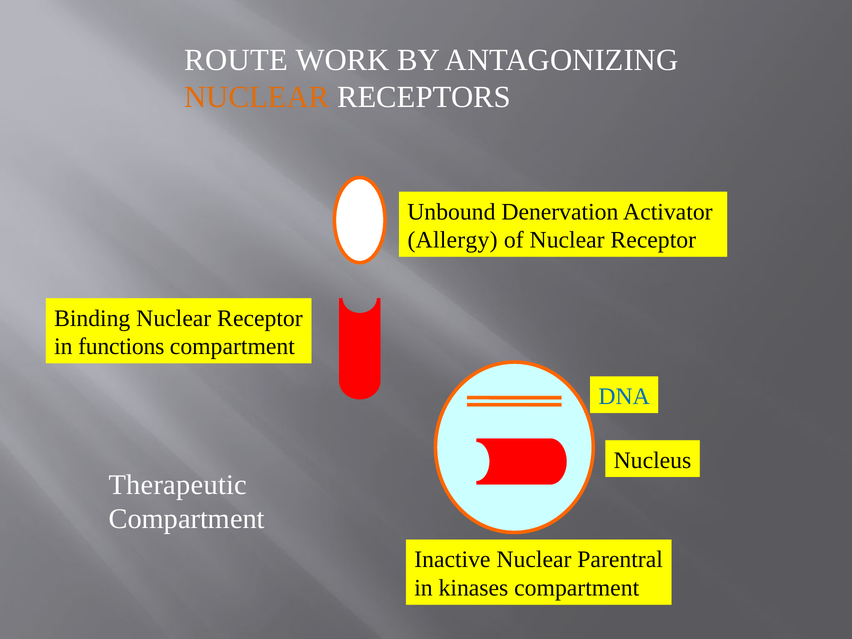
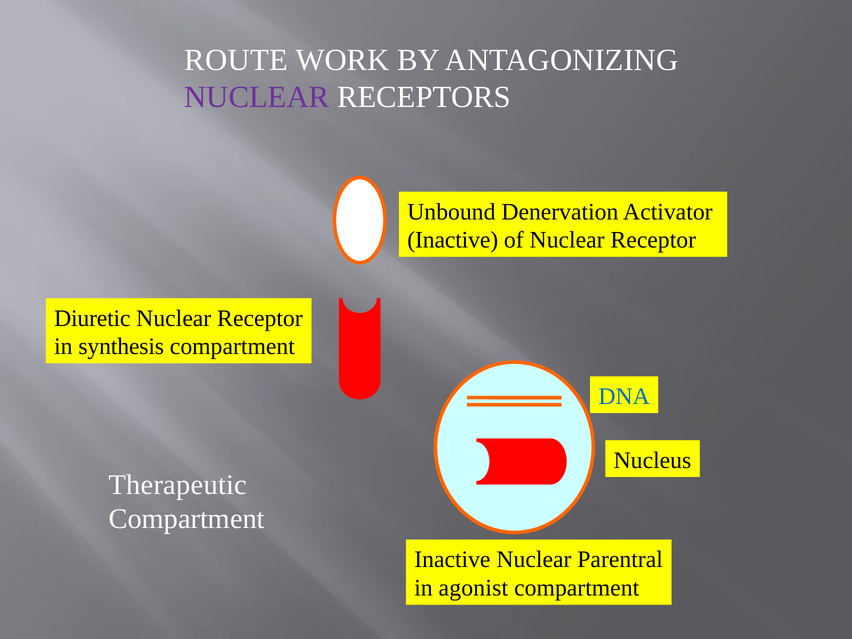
NUCLEAR colour: orange -> purple (257, 97)
Allergy: Allergy -> Inactive (453, 240)
Binding: Binding -> Diuretic (92, 318)
functions: functions -> synthesis (121, 347)
kinases: kinases -> agonist (473, 588)
